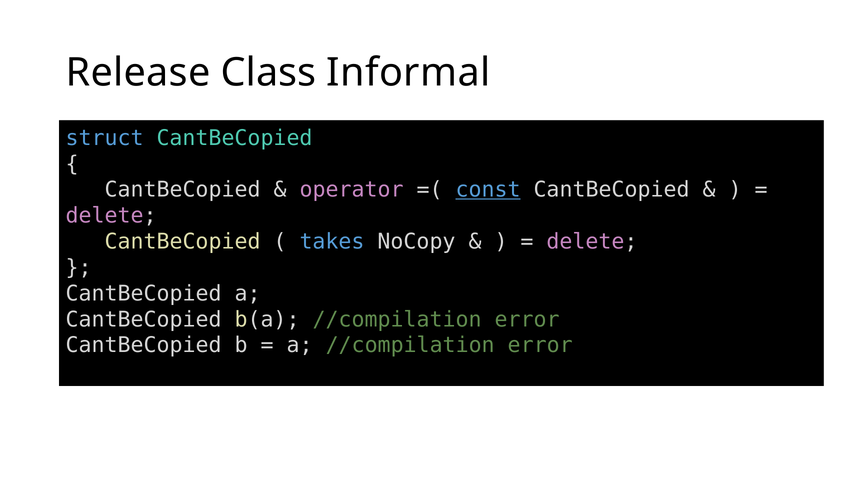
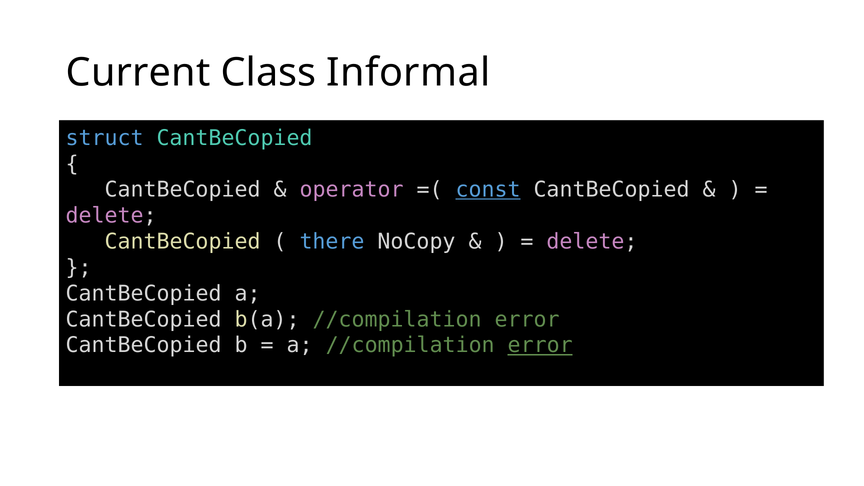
Release: Release -> Current (138, 73)
takes: takes -> there (332, 242)
error underline: none -> present (540, 345)
